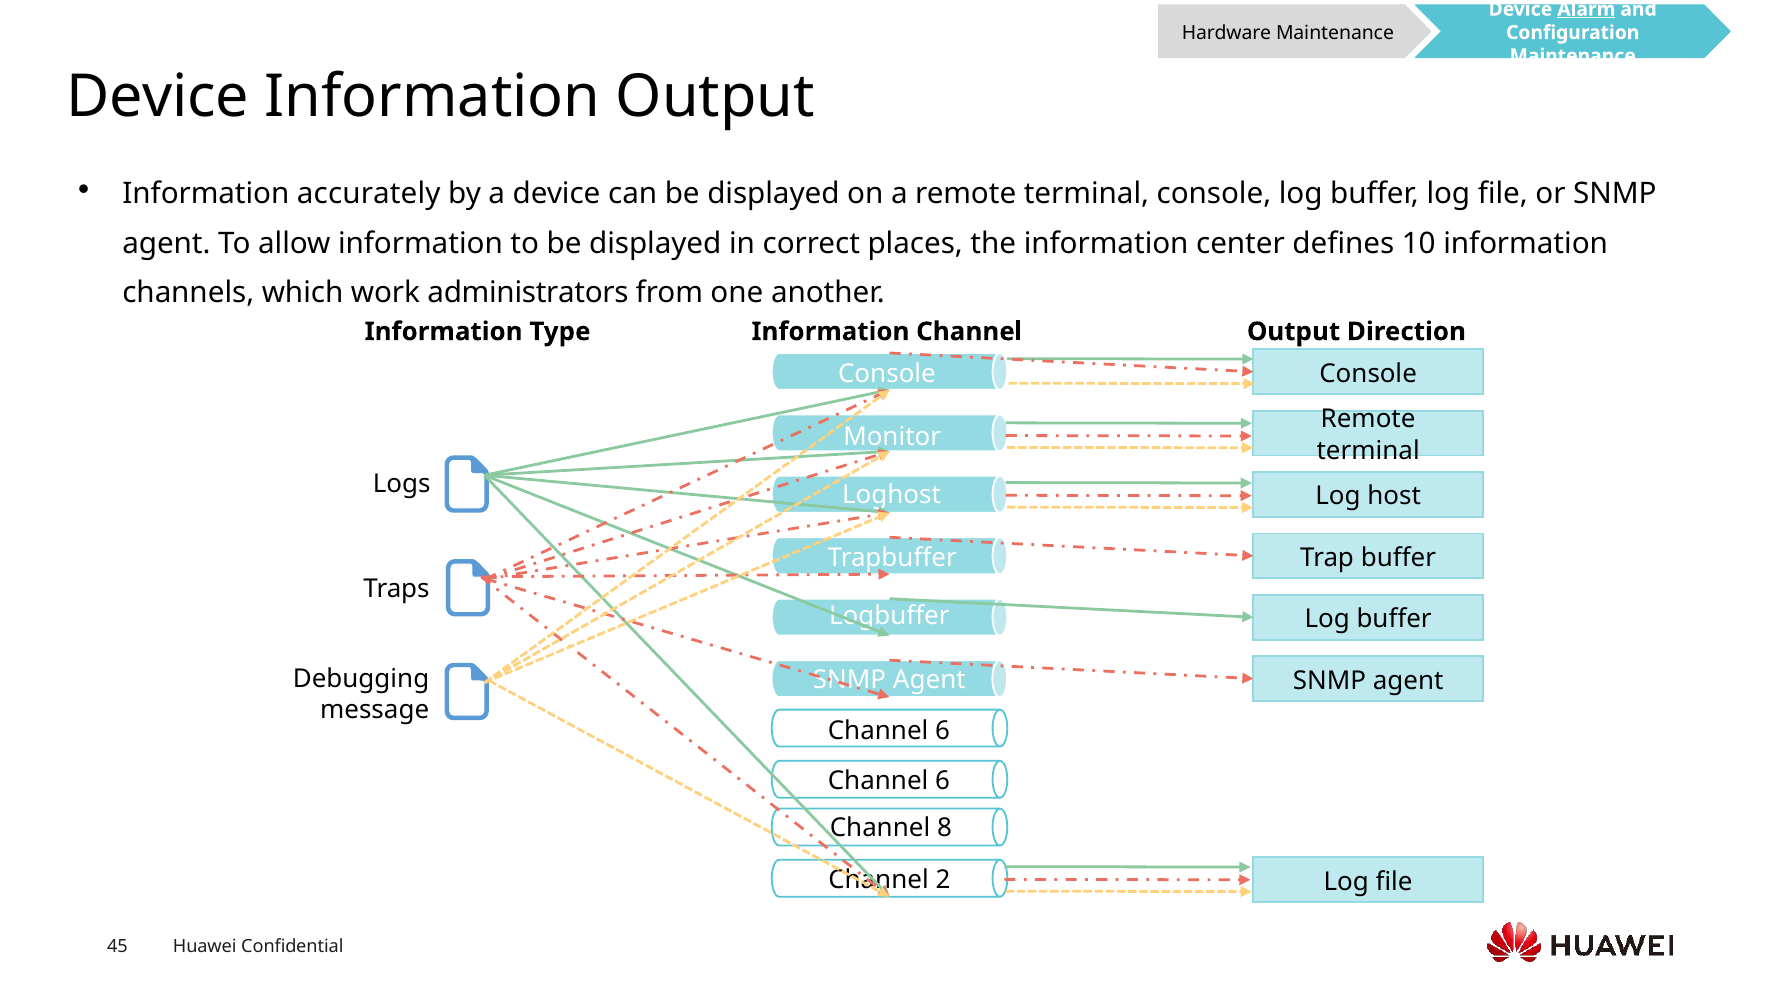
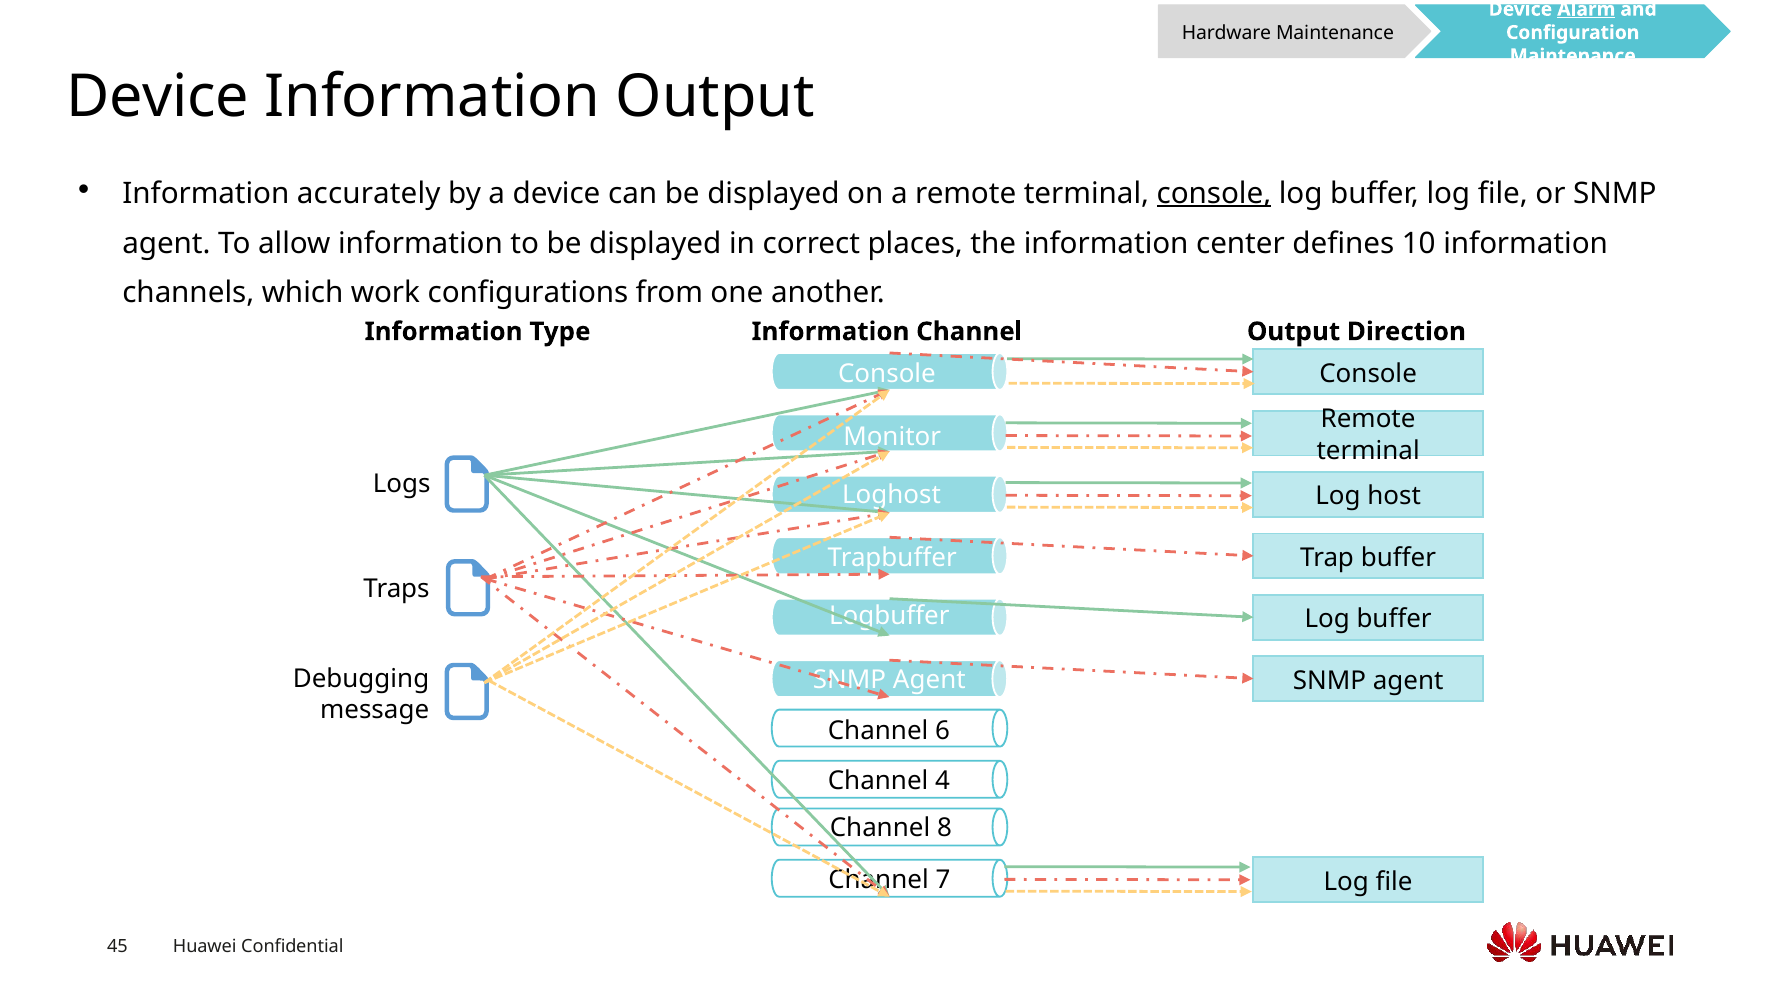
console underline: none -> present (1214, 193)
administrators: administrators -> configurations (528, 293)
6: 6 -> 4 (943, 781)
2: 2 -> 7 (943, 879)
